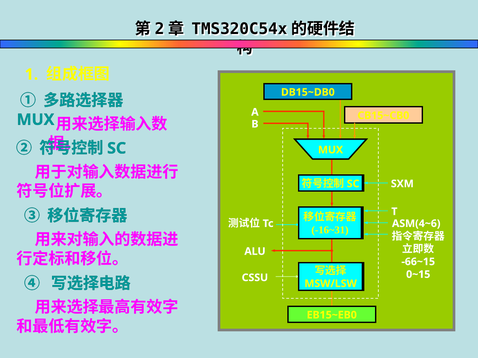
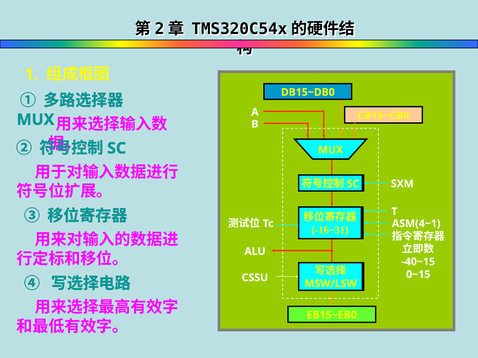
ASM(4~6: ASM(4~6 -> ASM(4~1 (416, 224)
-66~15: -66~15 -> -40~15 (418, 262)
